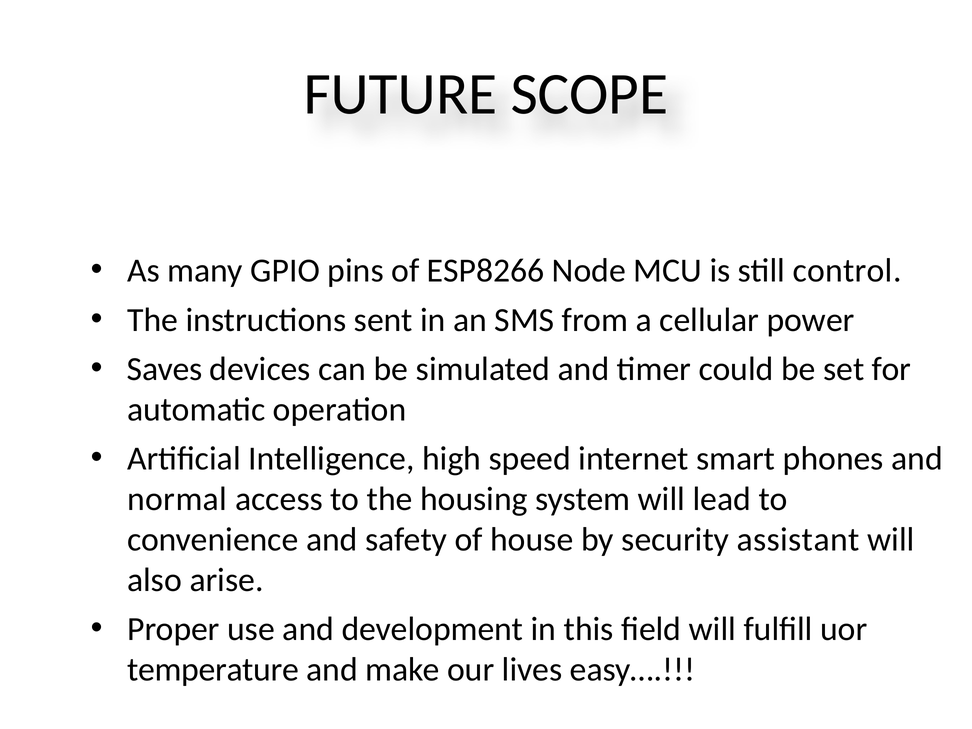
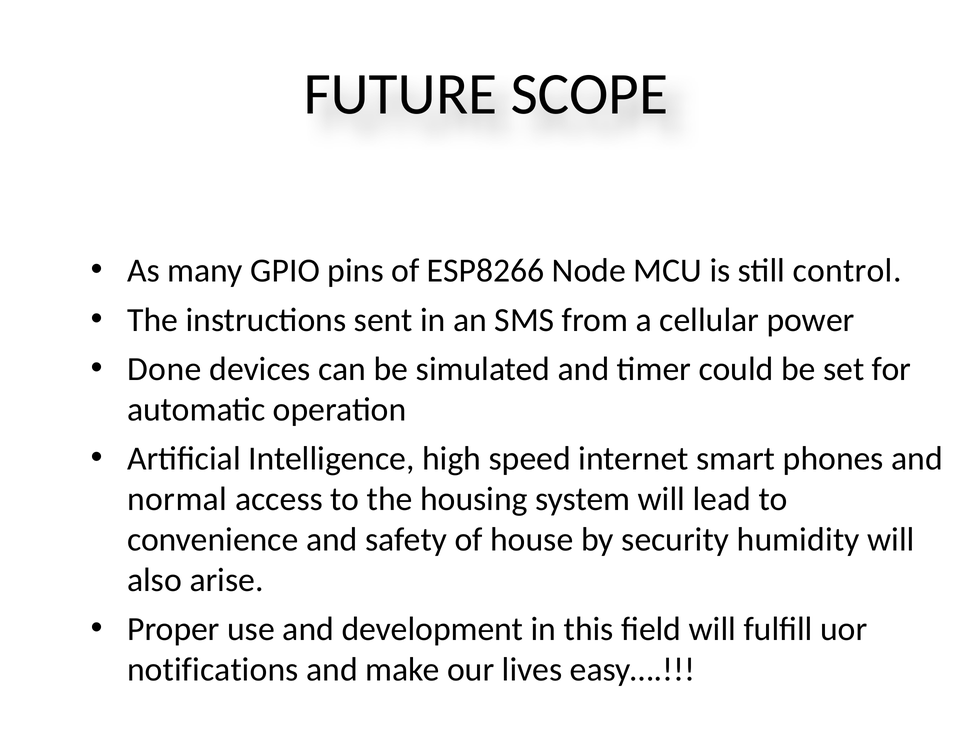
Saves: Saves -> Done (164, 369)
assistant: assistant -> humidity (798, 540)
temperature: temperature -> notifications (213, 670)
